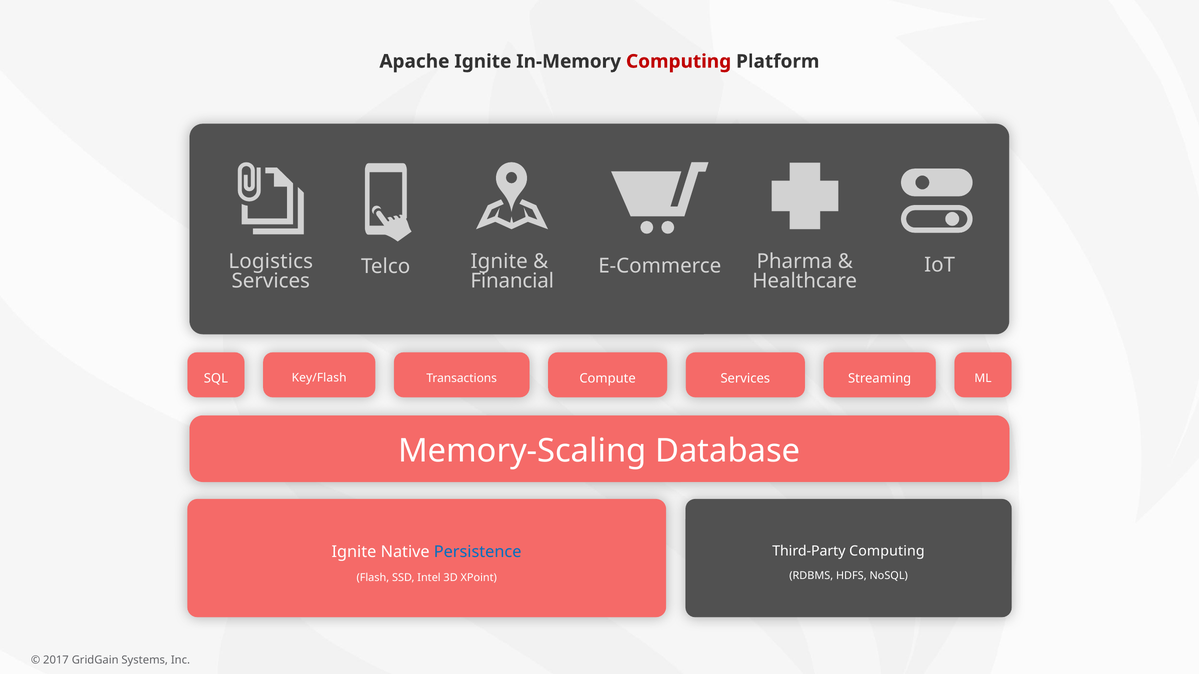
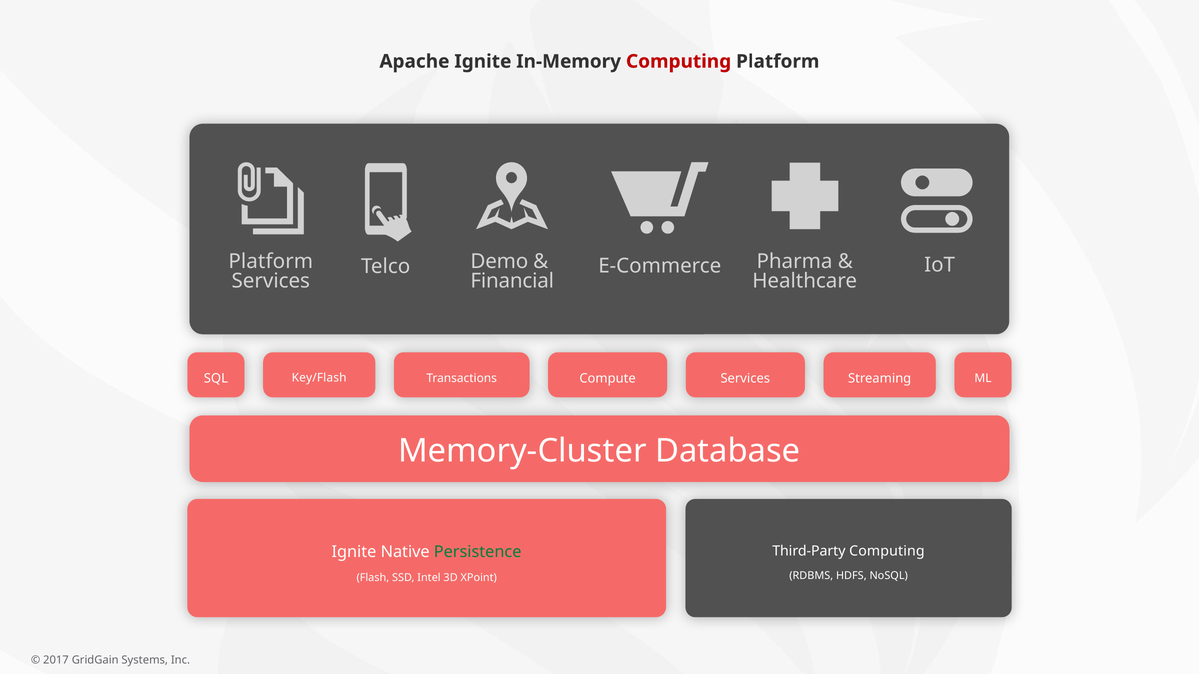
Logistics: Logistics -> Platform (271, 261)
Ignite: Ignite -> Demo (499, 261)
Memory-Scaling: Memory-Scaling -> Memory-Cluster (522, 451)
Persistence colour: blue -> green (478, 552)
